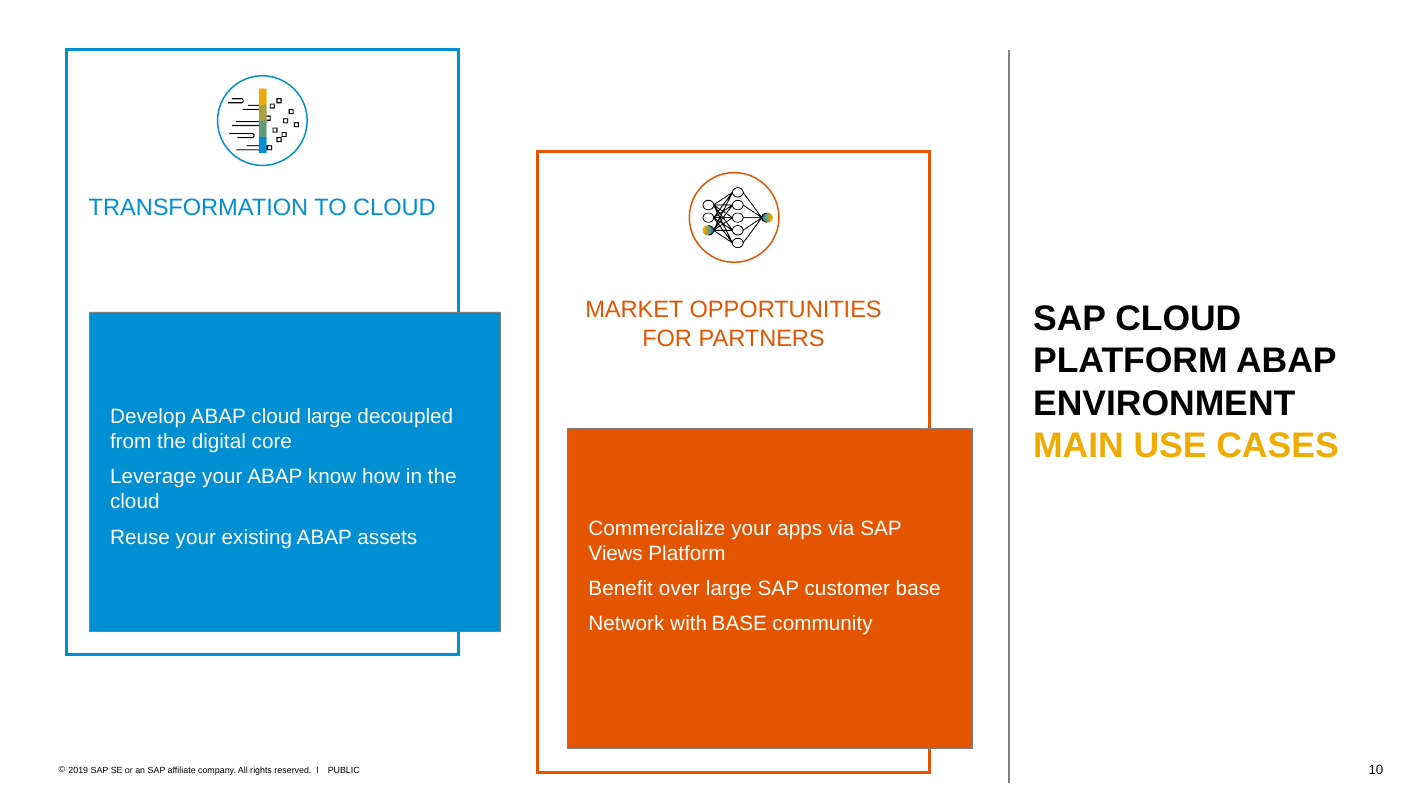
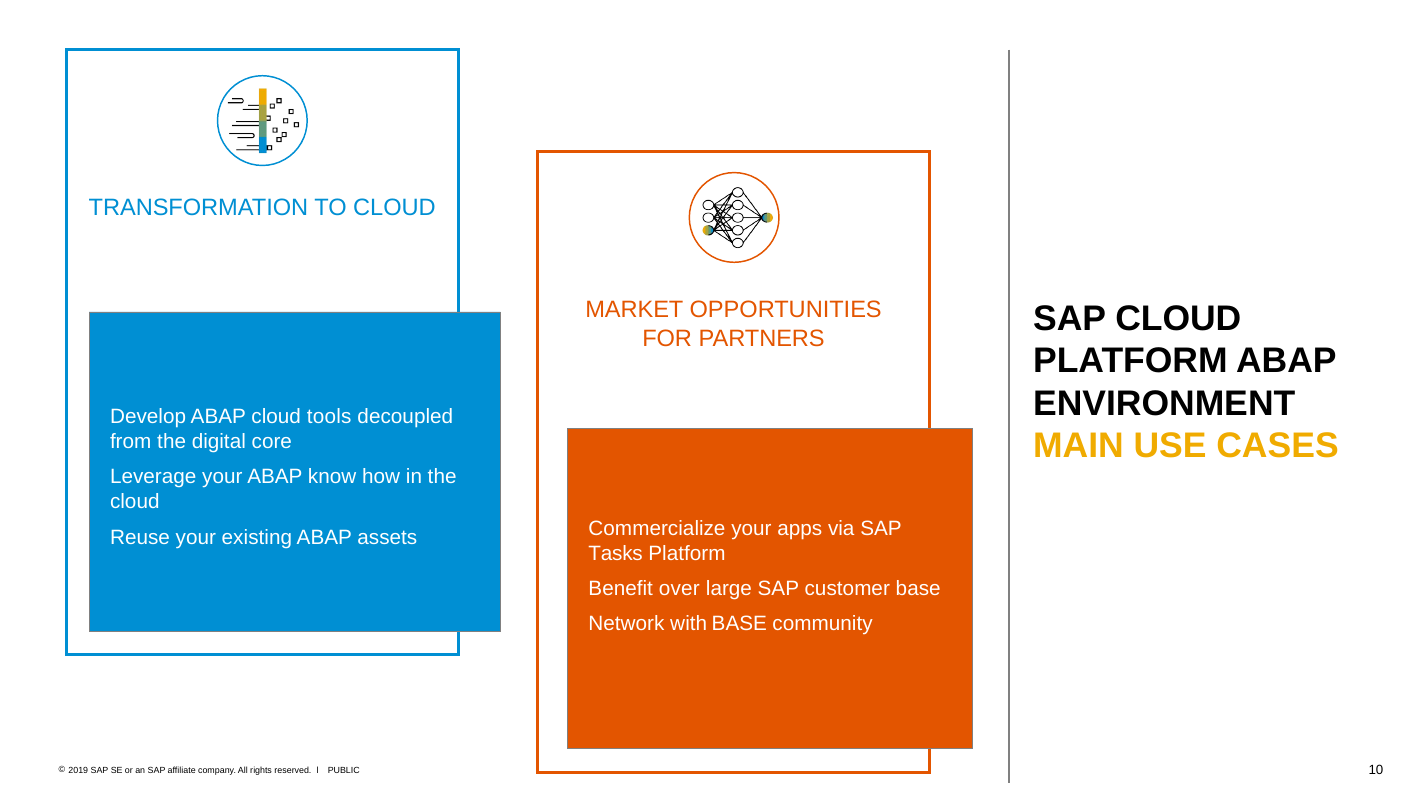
cloud large: large -> tools (329, 417)
Views: Views -> Tasks (616, 553)
